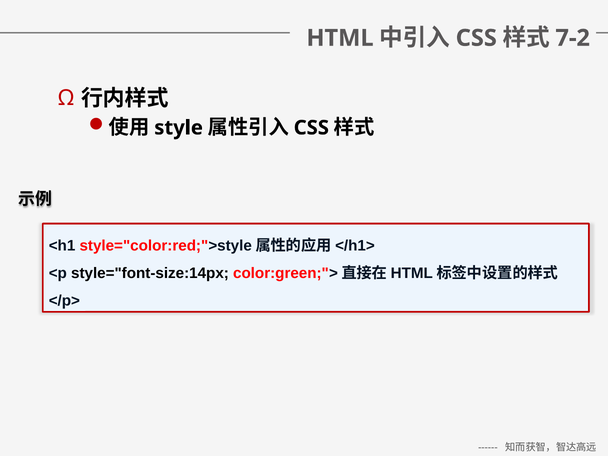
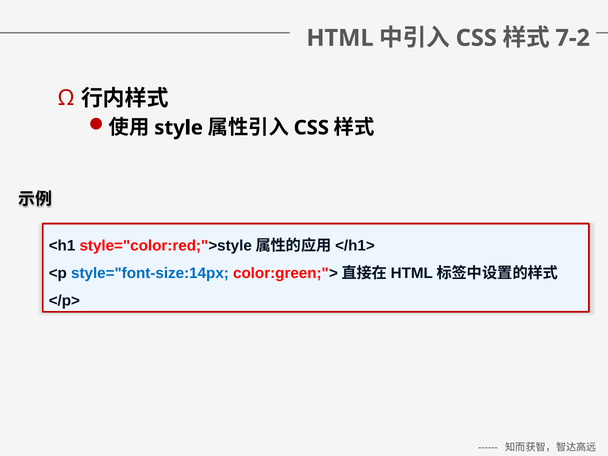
style="font-size:14px colour: black -> blue (150, 273)
